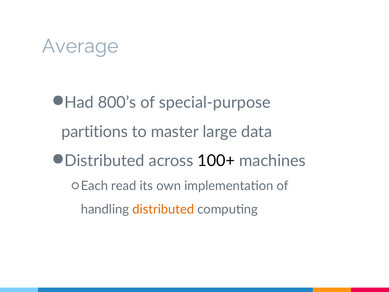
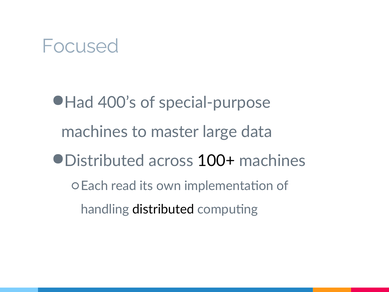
Average: Average -> Focused (80, 46)
800’s: 800’s -> 400’s (117, 102)
partitions: partitions -> machines (95, 132)
distributed colour: orange -> black (163, 209)
